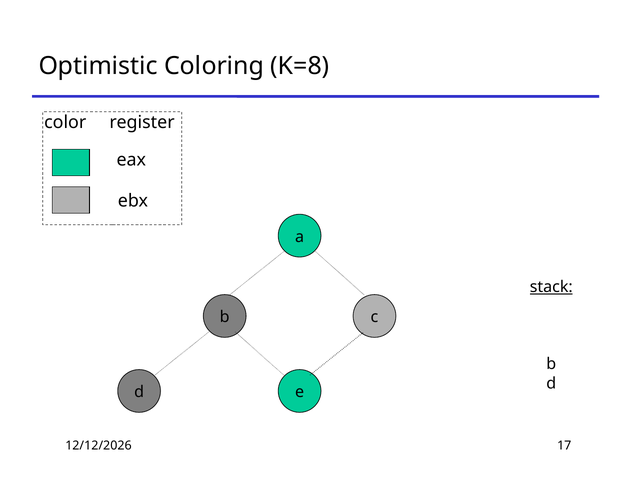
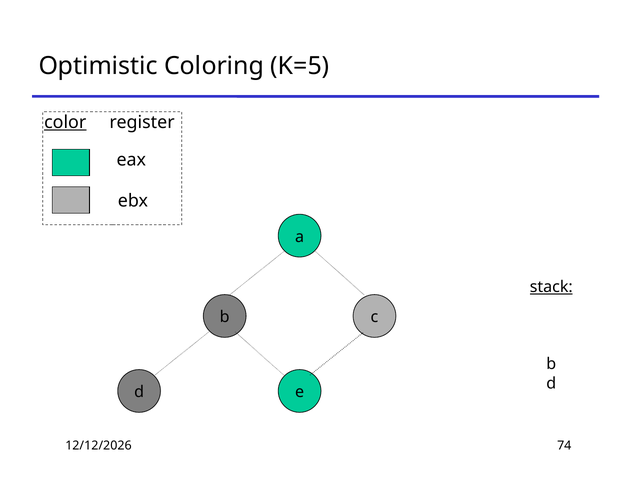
K=8: K=8 -> K=5 (300, 66)
color underline: none -> present (65, 122)
17: 17 -> 74 (564, 445)
